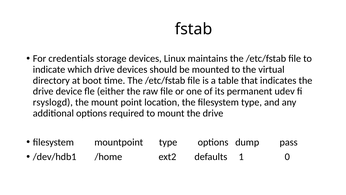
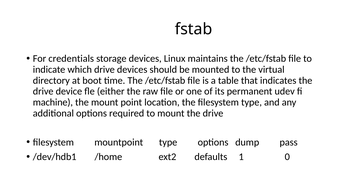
rsyslogd: rsyslogd -> machine (53, 102)
